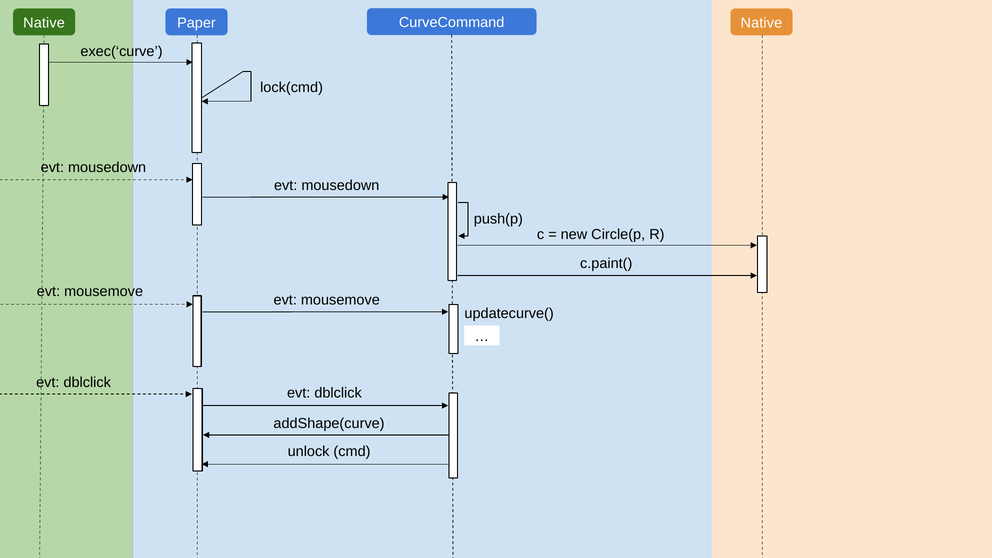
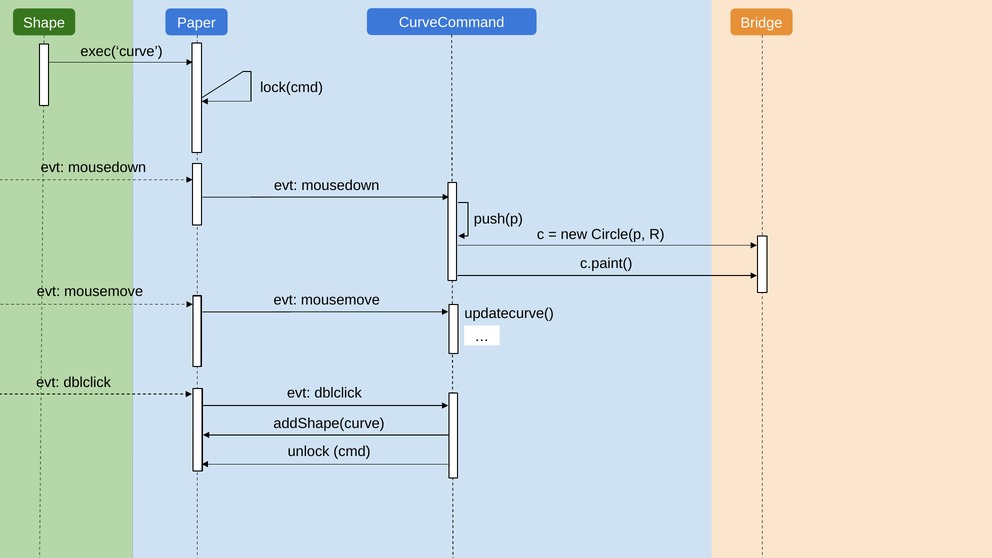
Native: Native -> Shape (44, 23)
Paper Native: Native -> Bridge (761, 23)
